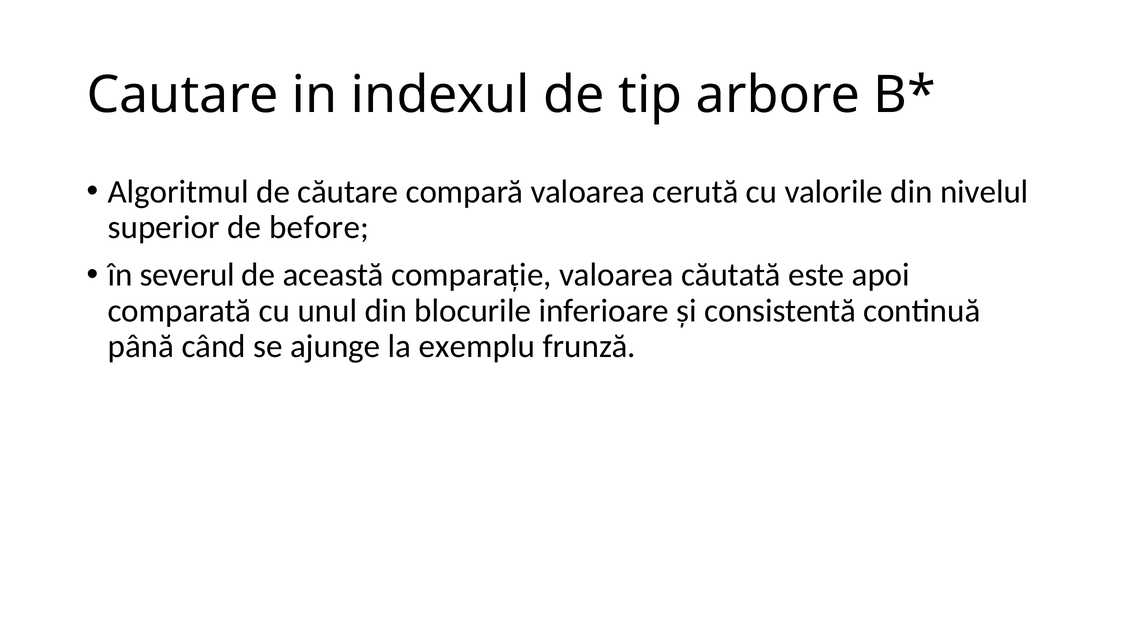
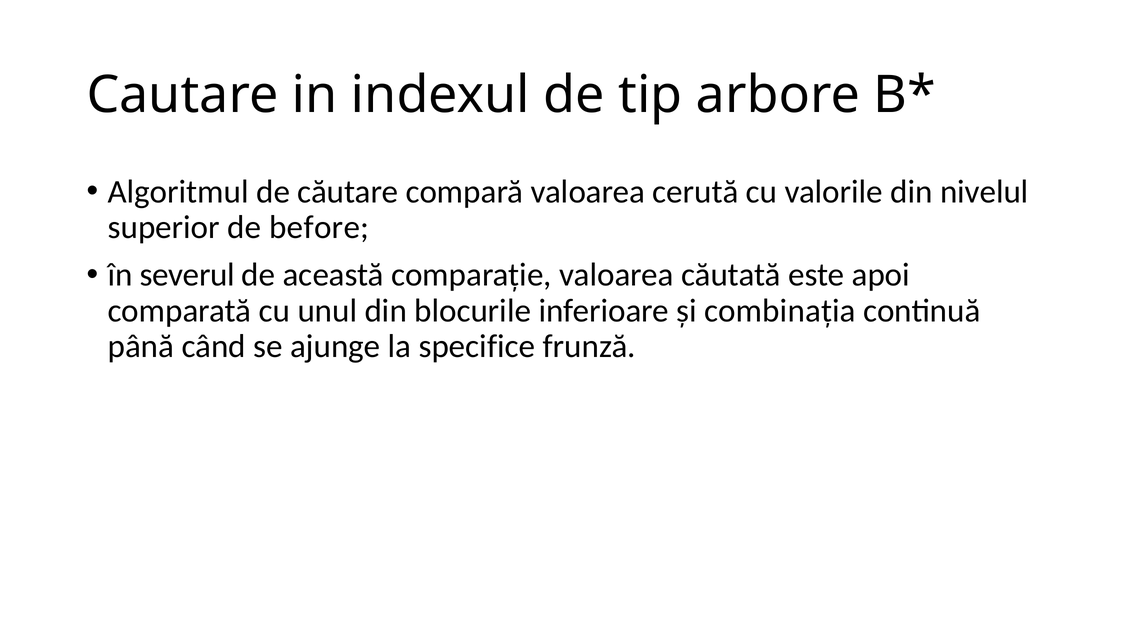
consistentă: consistentă -> combinaţia (780, 311)
exemplu: exemplu -> specifice (477, 347)
